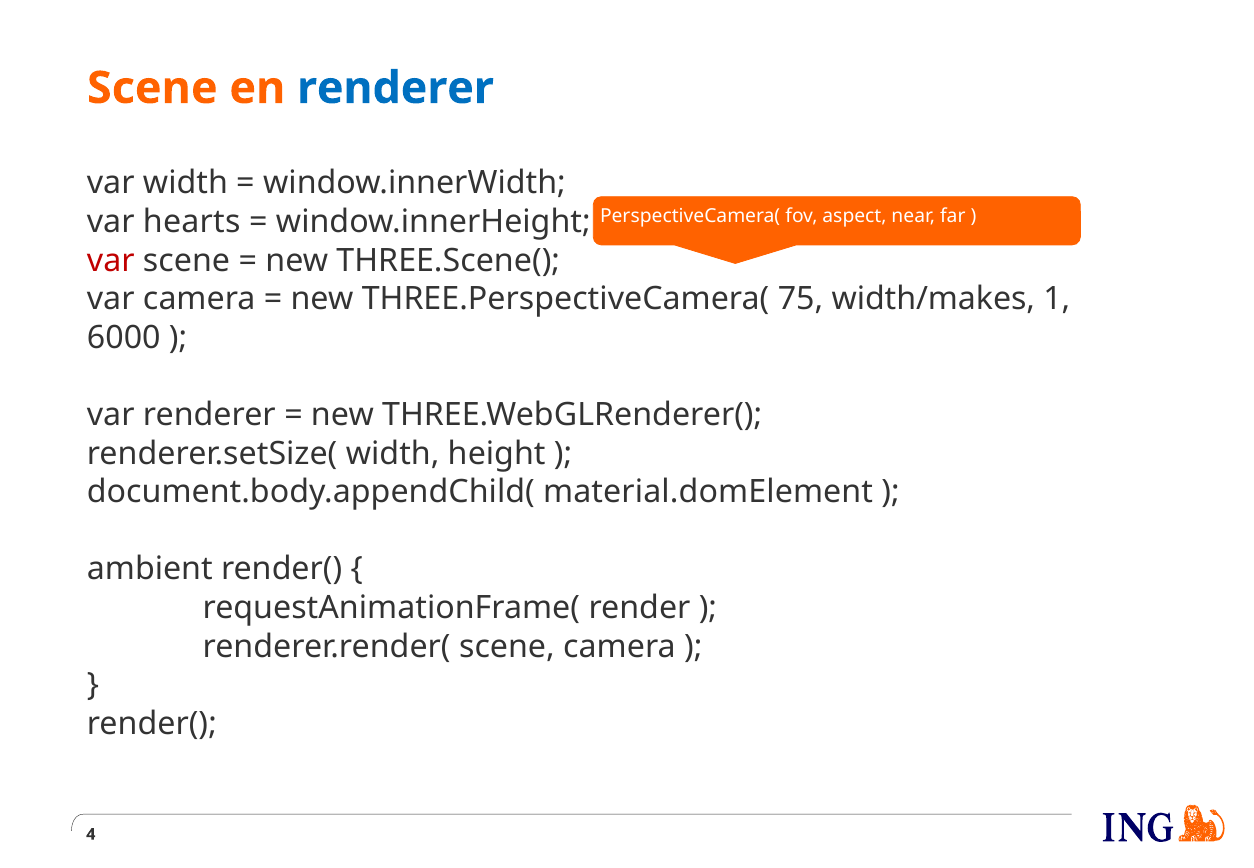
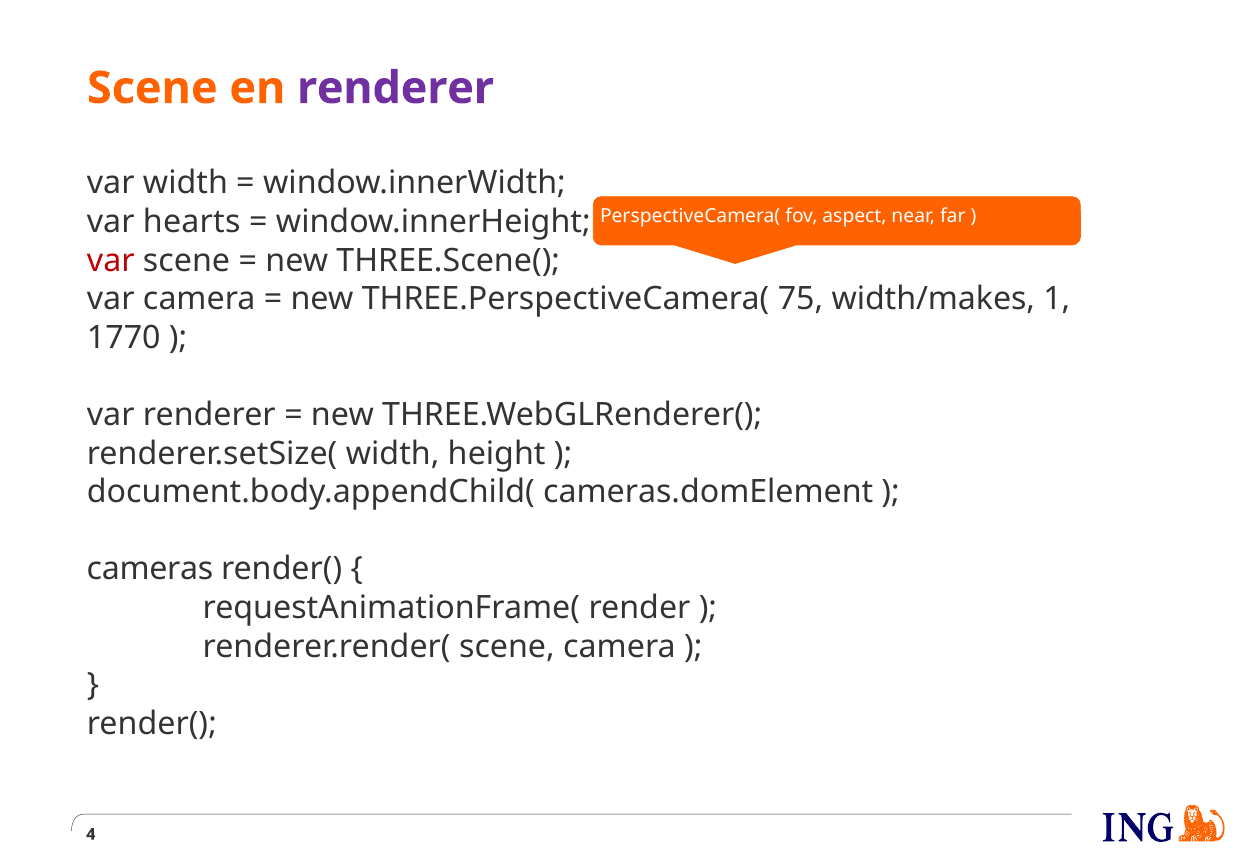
renderer colour: blue -> purple (395, 88)
6000: 6000 -> 1770 (124, 338)
material.domElement: material.domElement -> cameras.domElement (708, 492)
ambient: ambient -> cameras (150, 569)
